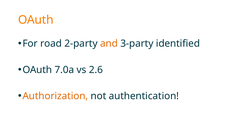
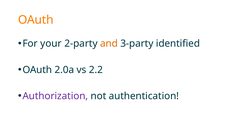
road: road -> your (51, 44)
7.0a: 7.0a -> 2.0a (64, 70)
2.6: 2.6 -> 2.2 (96, 70)
Authorization colour: orange -> purple (55, 96)
